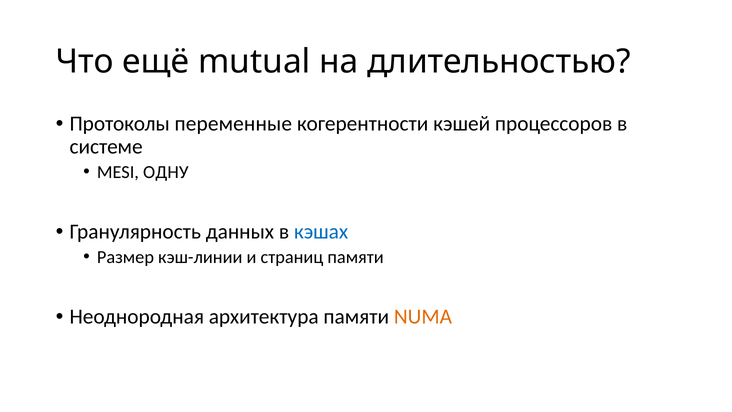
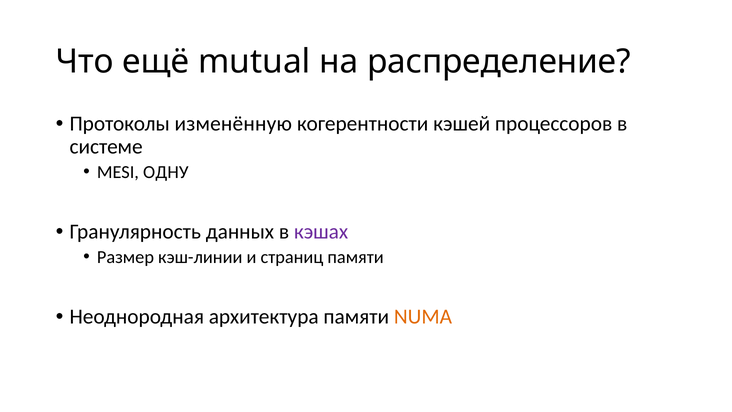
длительностью: длительностью -> распределение (499, 61)
переменные: переменные -> изменённую (233, 124)
кэшах colour: blue -> purple (321, 232)
